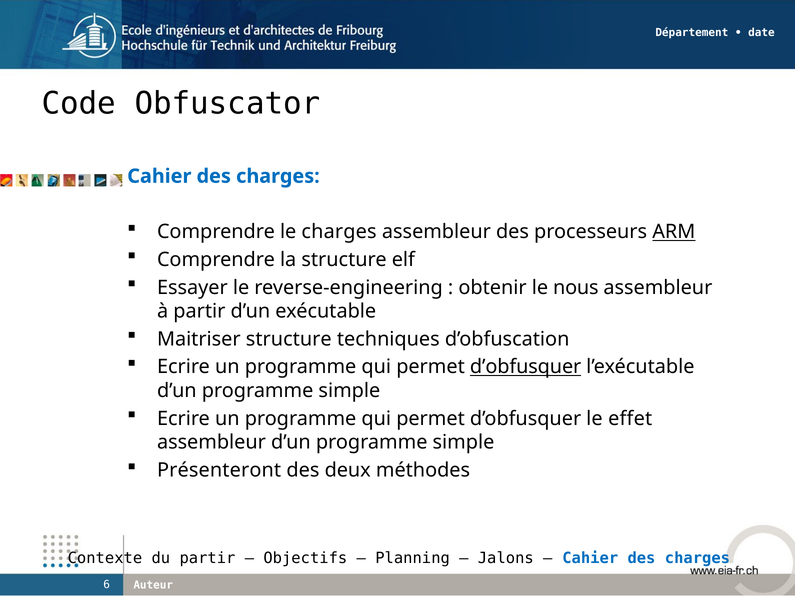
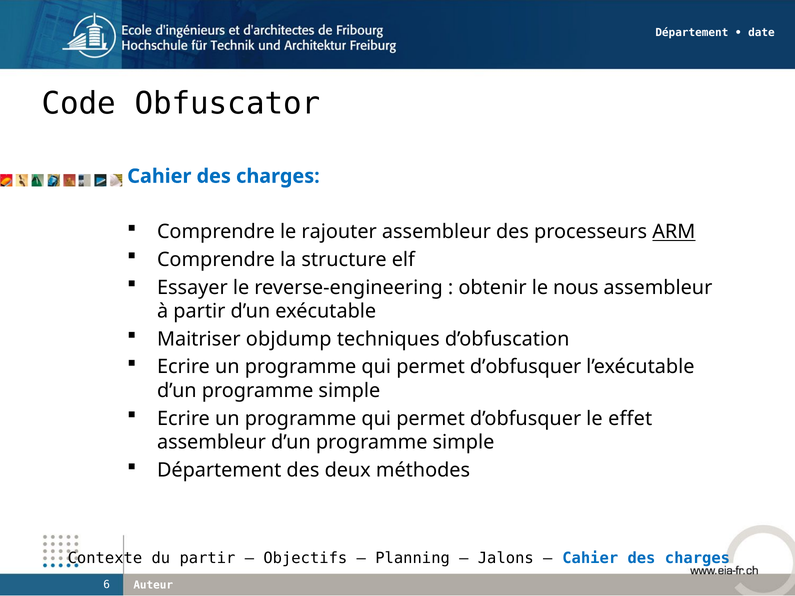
le charges: charges -> rajouter (339, 232)
Maitriser structure: structure -> objdump (289, 339)
d’obfusquer underline: present -> none (526, 367)
Présenteront: Présenteront -> Département (219, 470)
